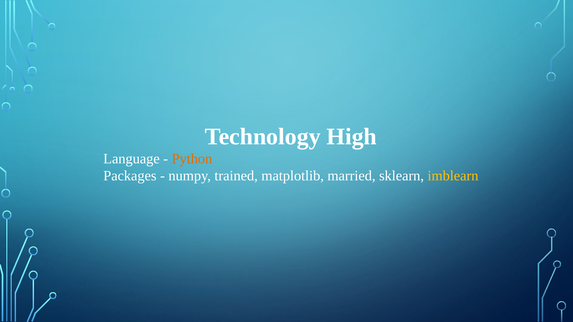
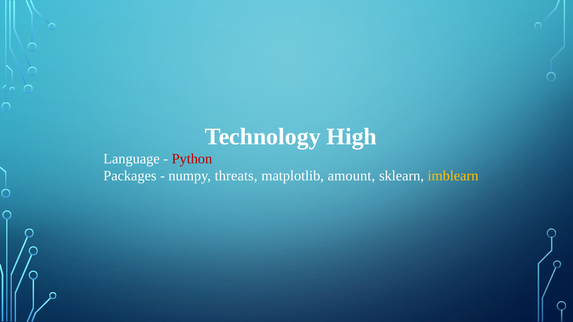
Python colour: orange -> red (192, 159)
trained: trained -> threats (236, 176)
married: married -> amount (351, 176)
